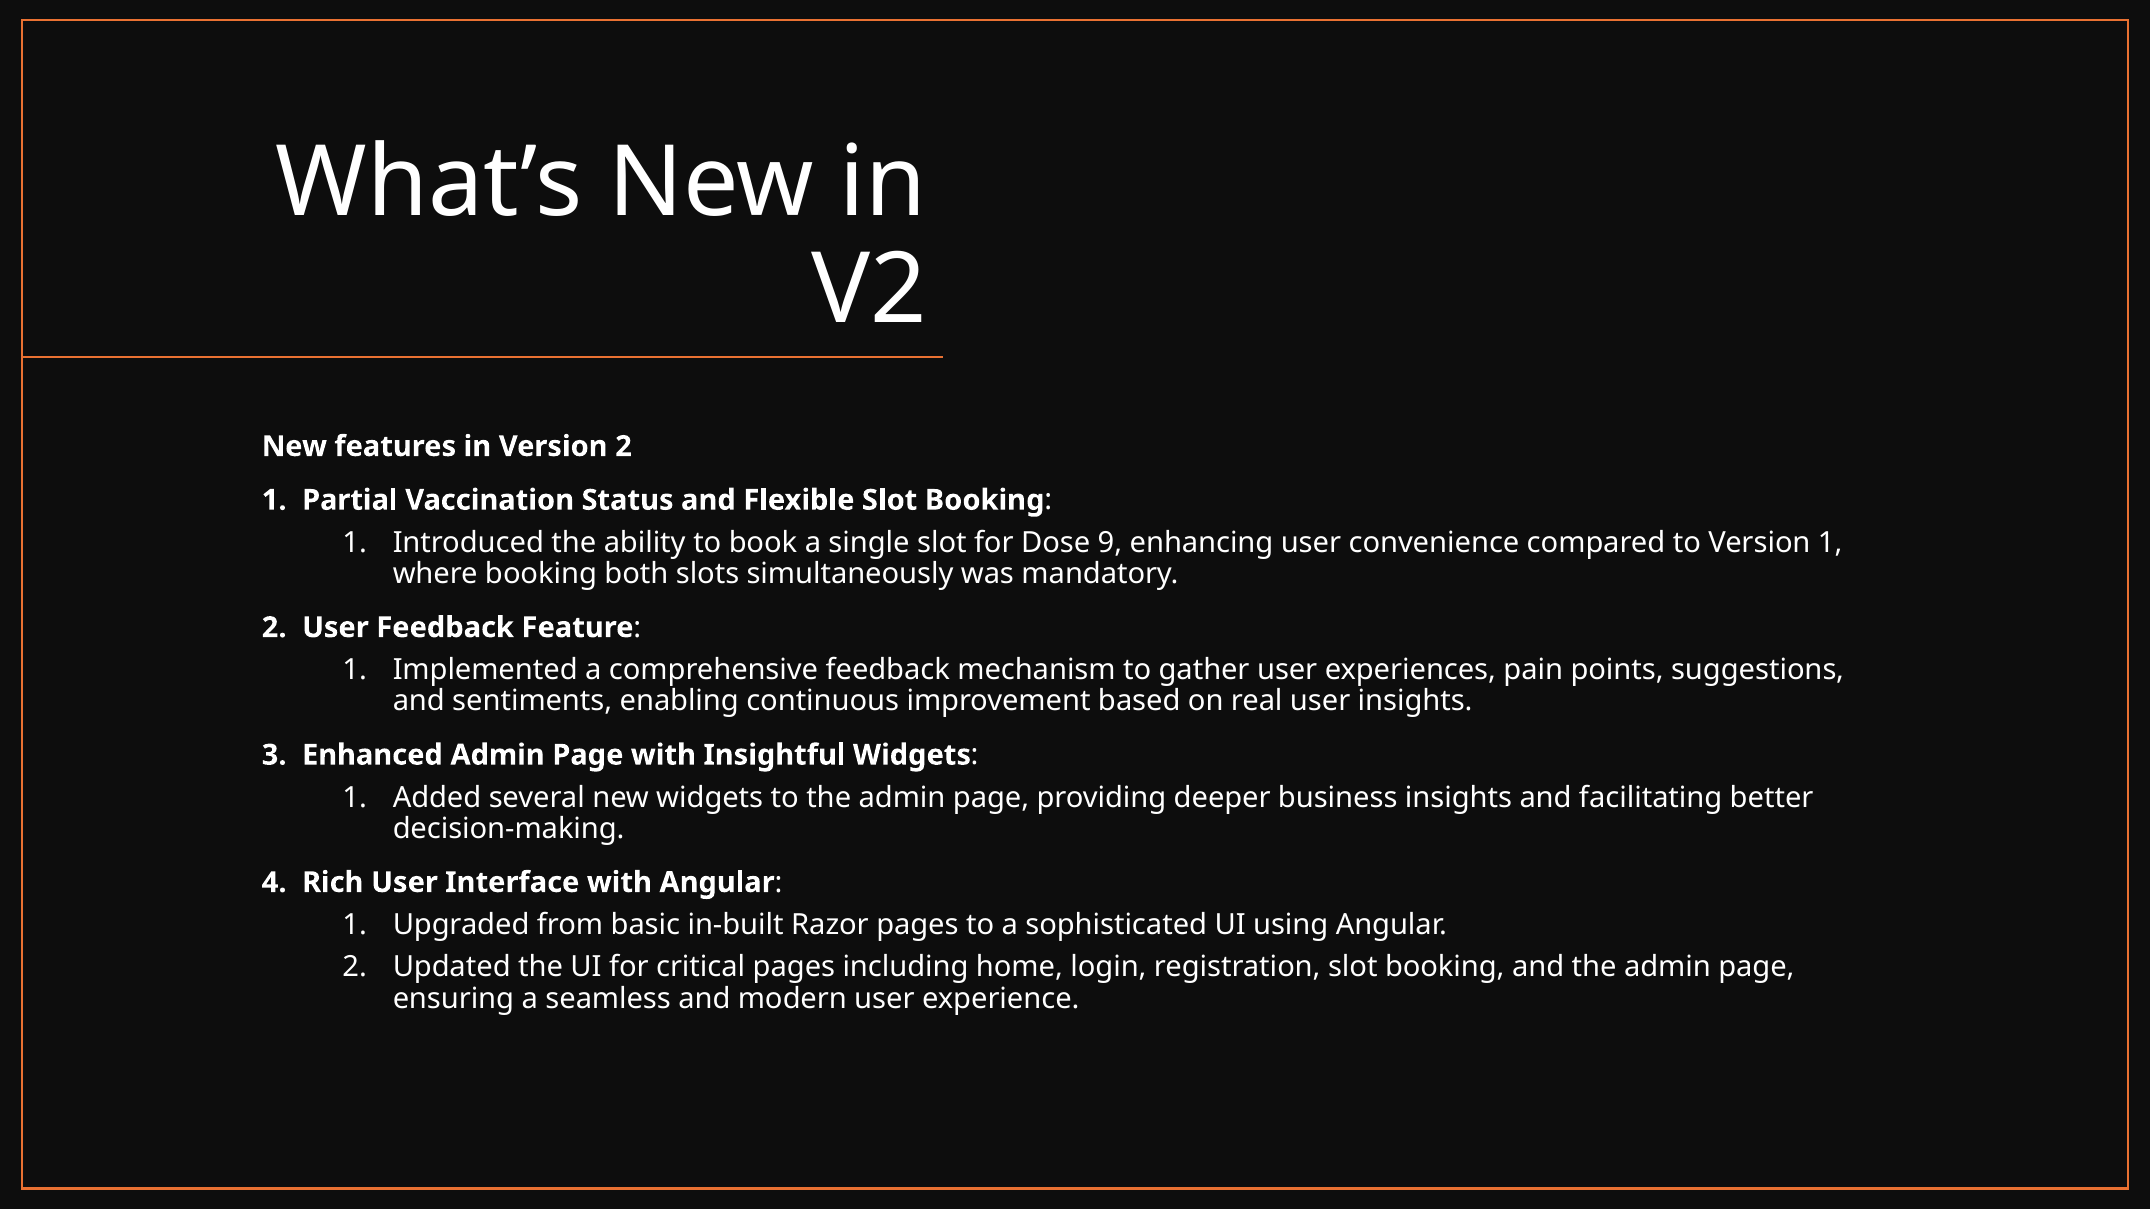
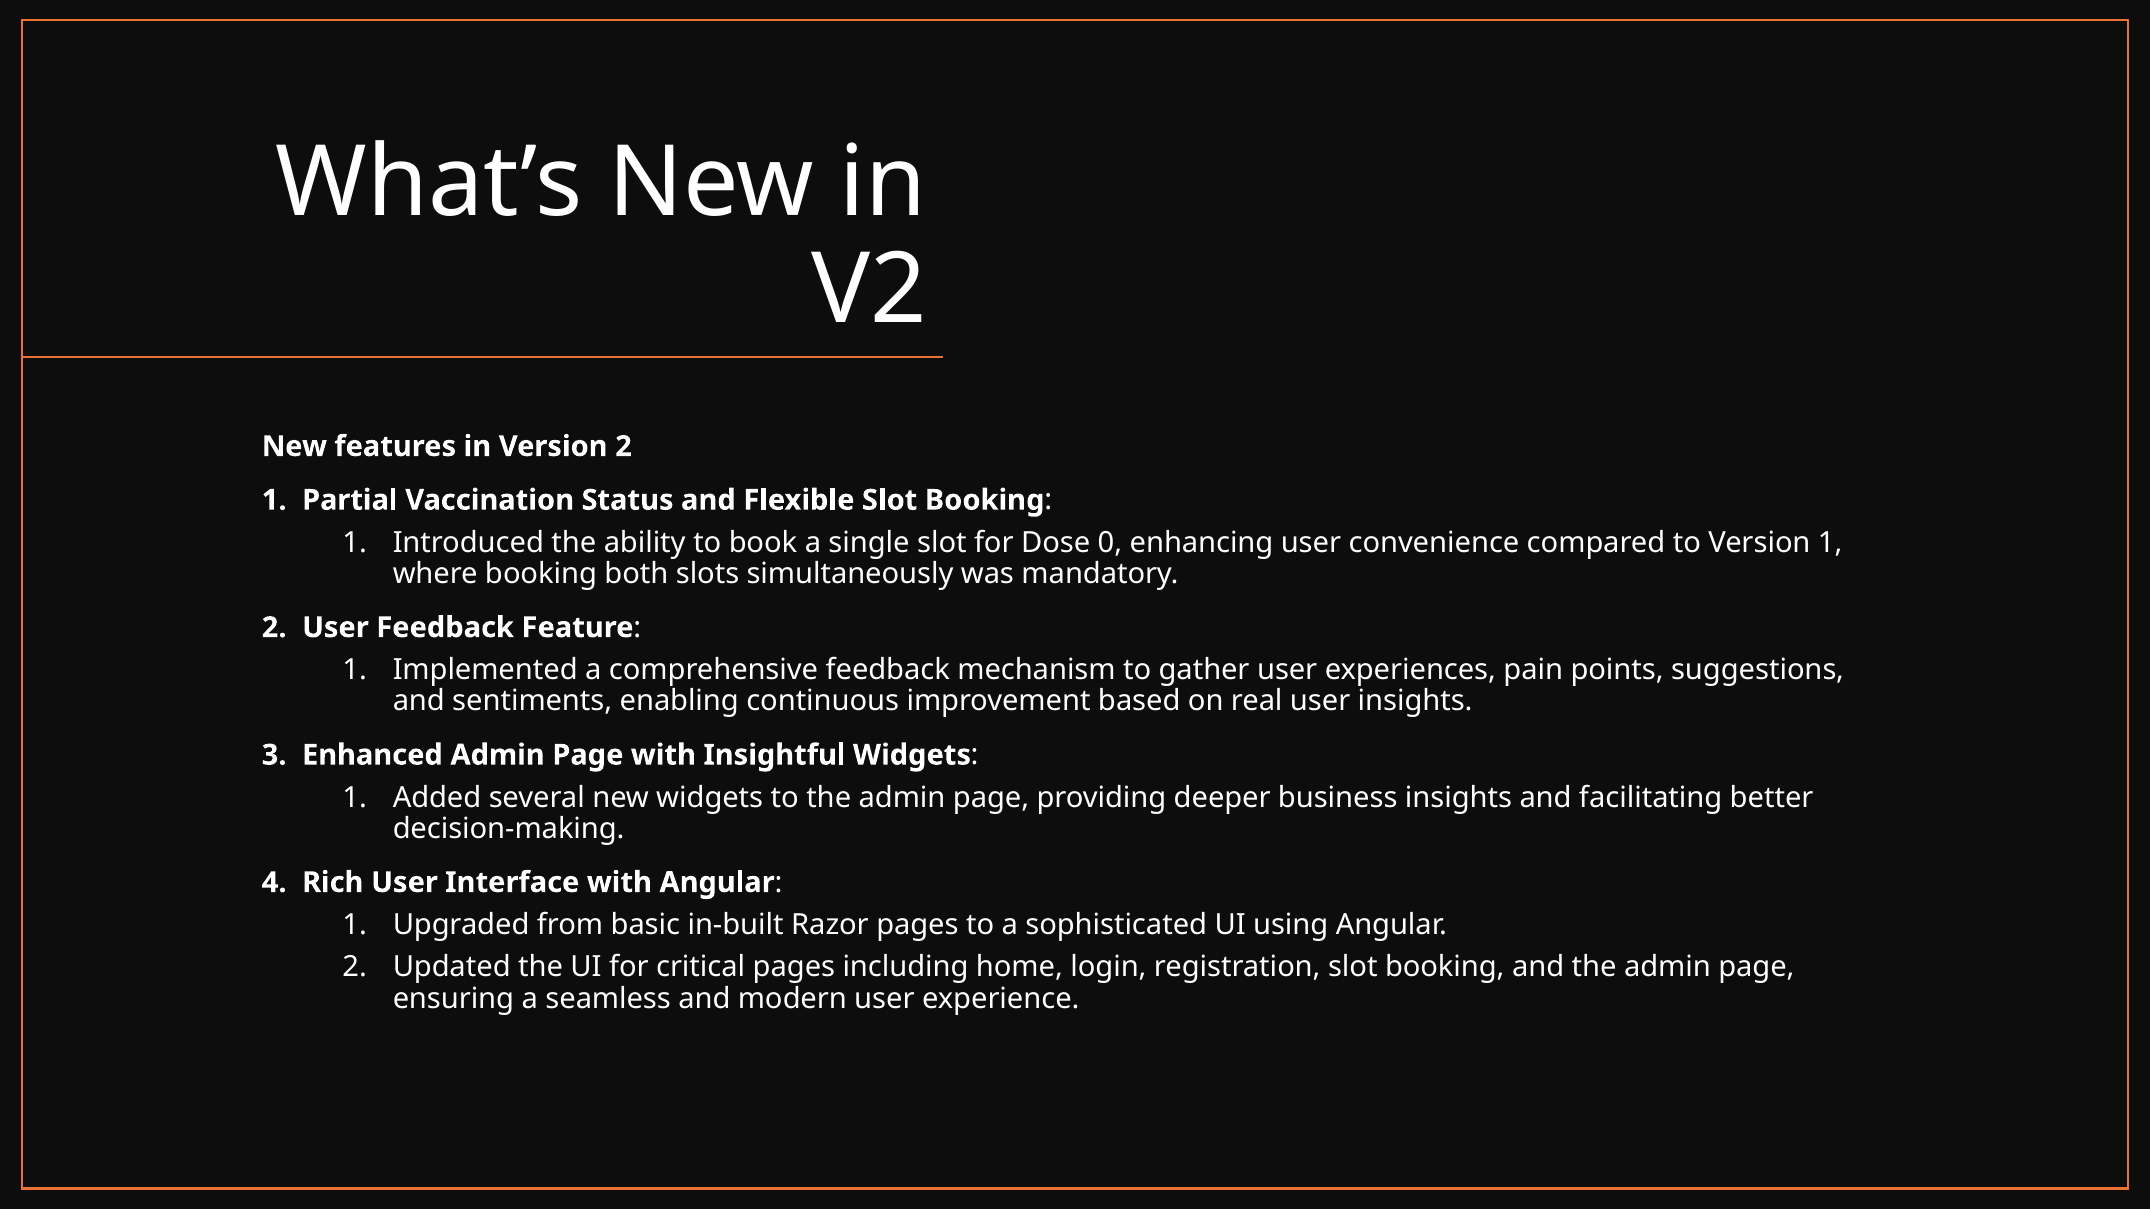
9: 9 -> 0 (1110, 543)
